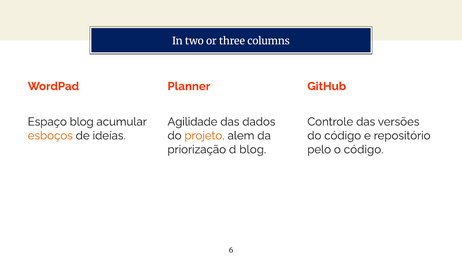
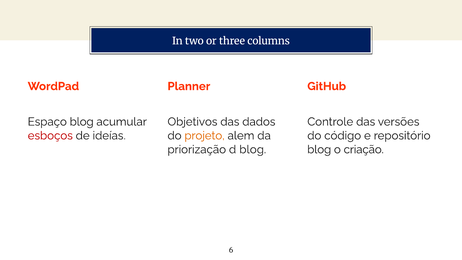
Agilidade: Agilidade -> Objetivos (192, 122)
esboços colour: orange -> red (50, 136)
pelo: pelo -> blog (319, 149)
o código: código -> criação (364, 149)
